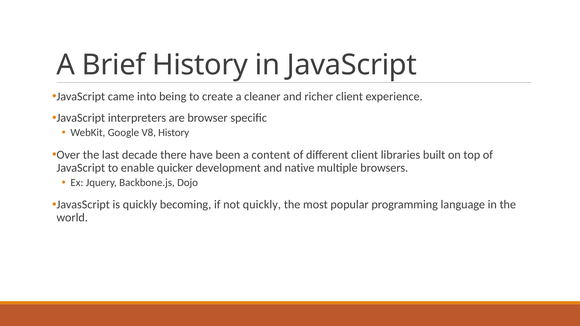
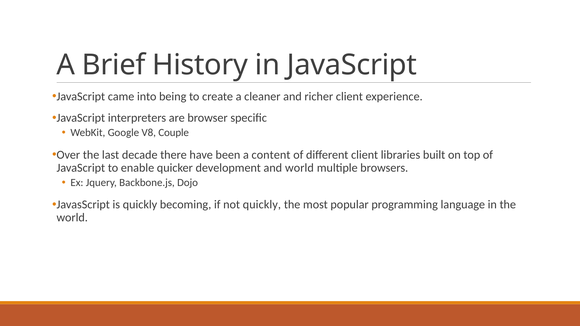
V8 History: History -> Couple (174, 133)
and native: native -> world (299, 168)
